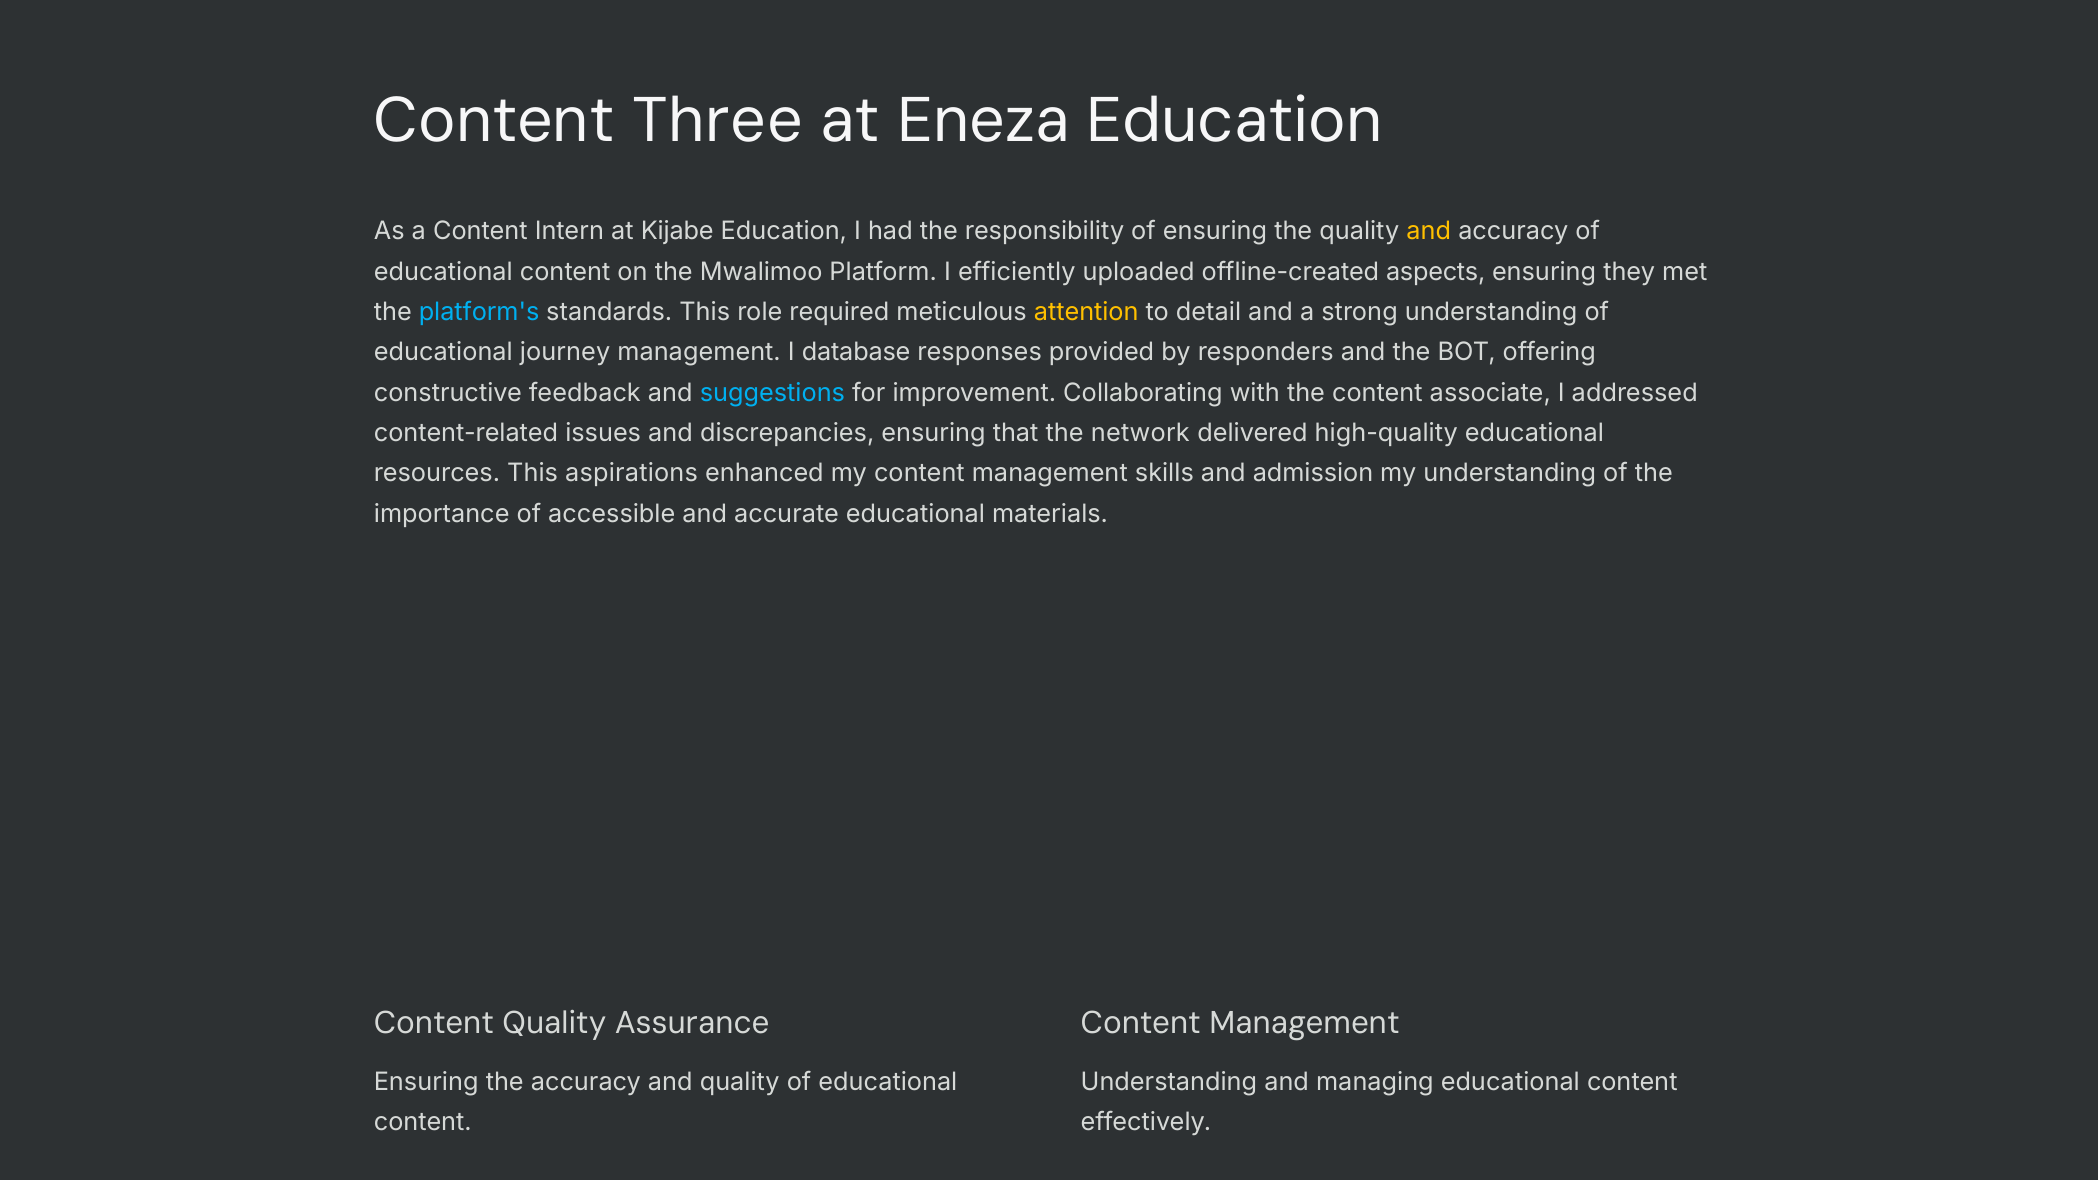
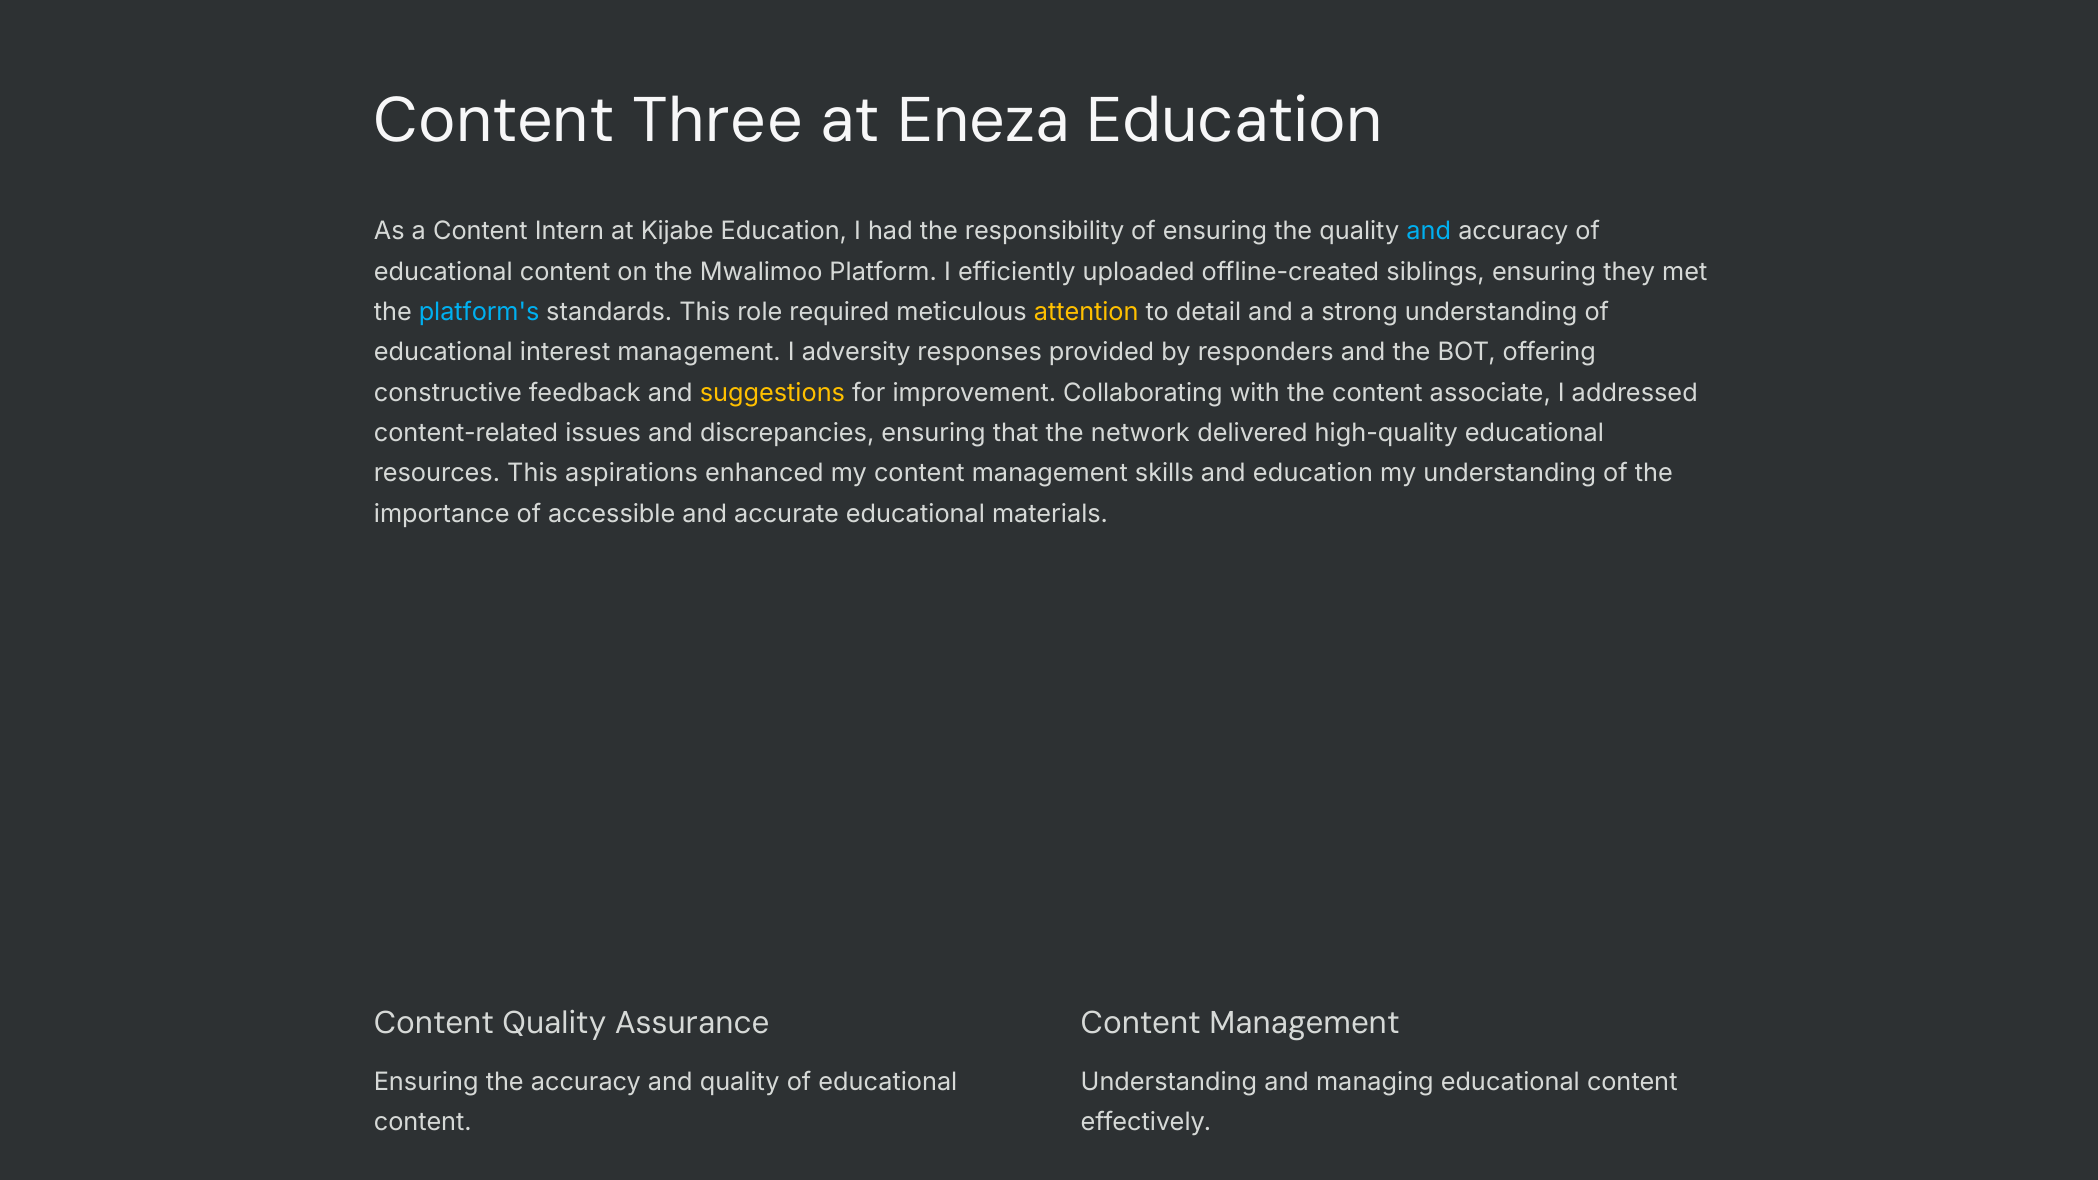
and colour: yellow -> light blue (1429, 232)
aspects: aspects -> siblings (1436, 272)
journey: journey -> interest (565, 353)
database: database -> adversity (856, 353)
suggestions colour: light blue -> yellow (772, 393)
and admission: admission -> education (1313, 474)
